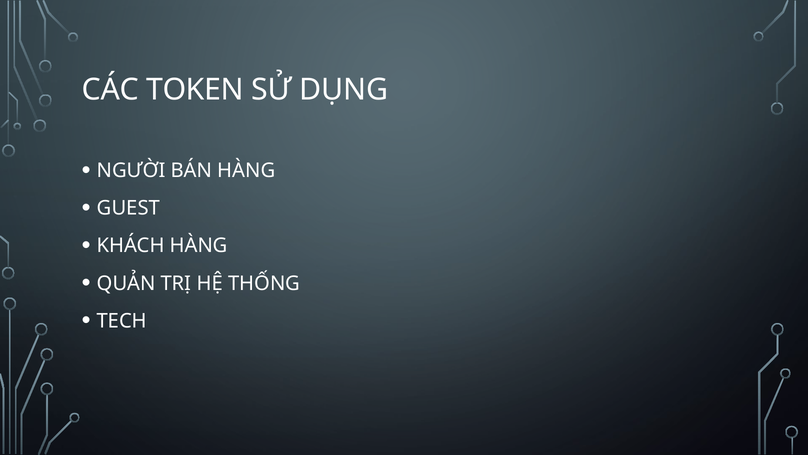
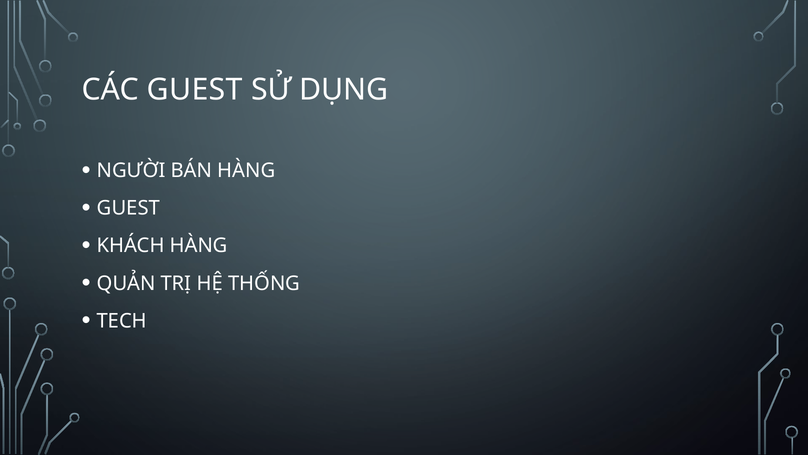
CÁC TOKEN: TOKEN -> GUEST (195, 90)
